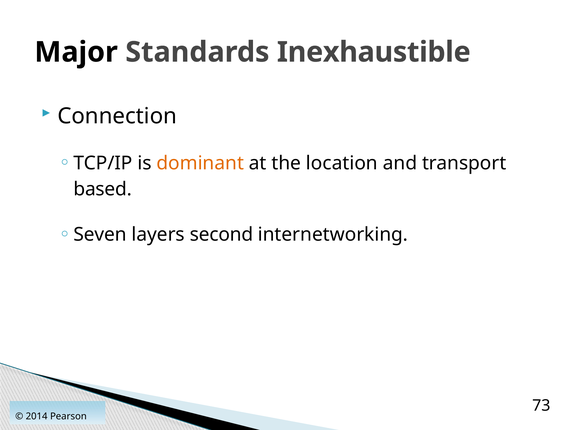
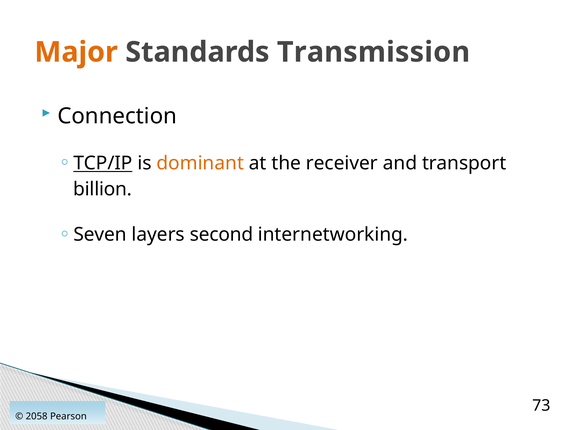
Major colour: black -> orange (76, 52)
Inexhaustible: Inexhaustible -> Transmission (373, 52)
TCP/IP underline: none -> present (103, 163)
location: location -> receiver (342, 163)
based: based -> billion (103, 190)
2014: 2014 -> 2058 (37, 417)
